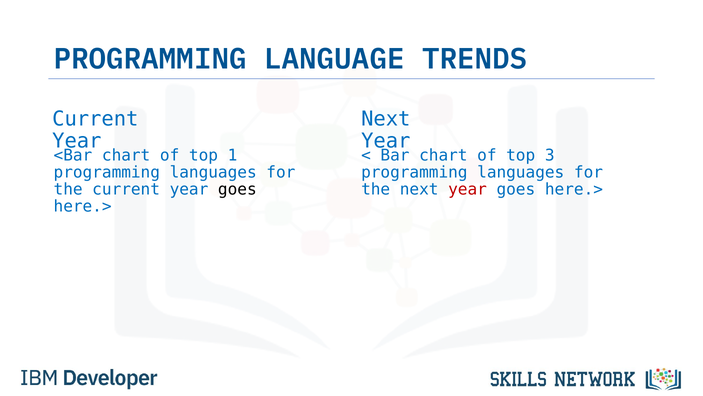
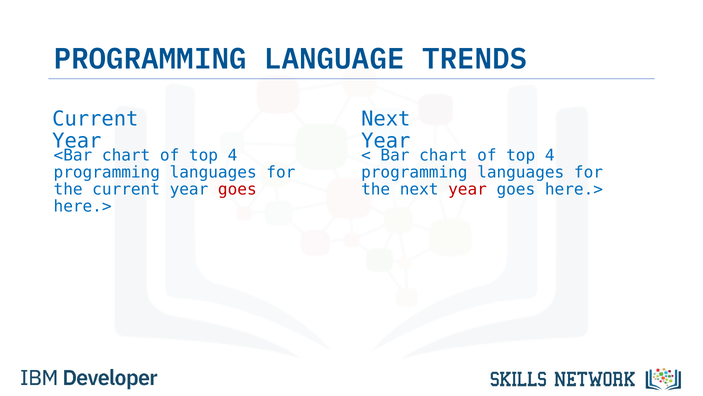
1: 1 -> 4 (233, 155)
3: 3 -> 4 (550, 155)
goes colour: black -> red (237, 189)
